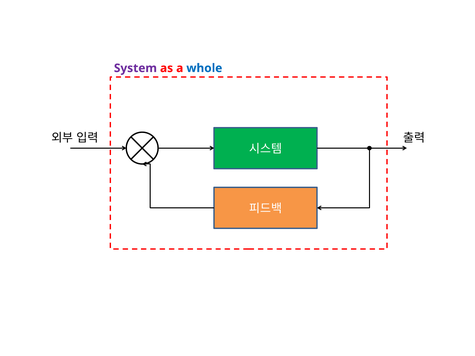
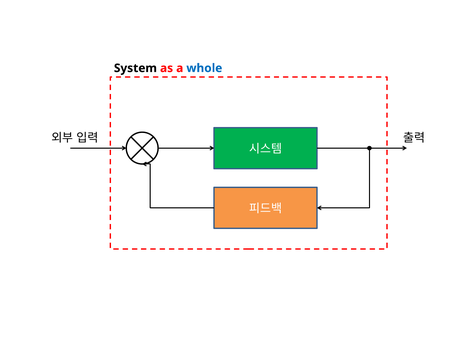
System colour: purple -> black (135, 68)
